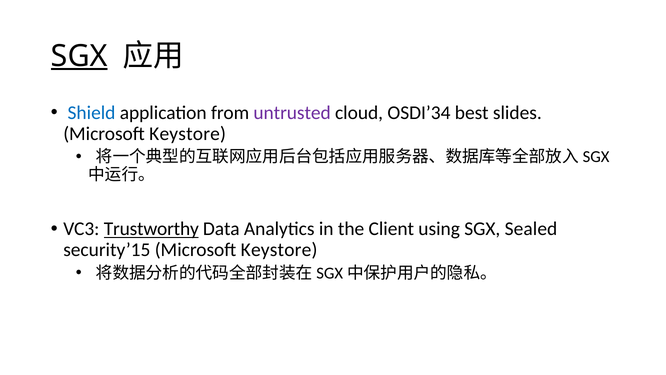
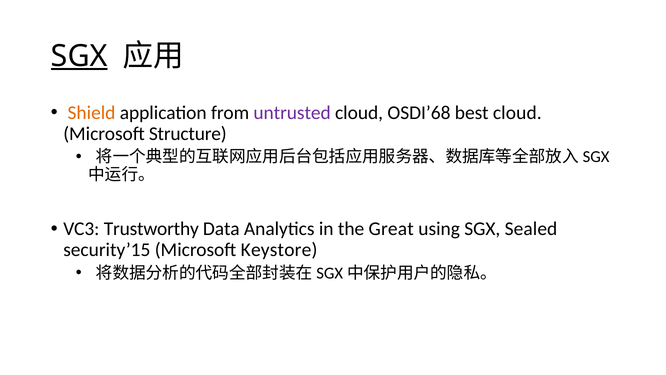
Shield colour: blue -> orange (92, 113)
OSDI’34: OSDI’34 -> OSDI’68 (419, 113)
best slides: slides -> cloud (517, 113)
Keystore: Keystore -> Structure (188, 134)
Trustworthy underline: present -> none (151, 229)
Client: Client -> Great (391, 229)
